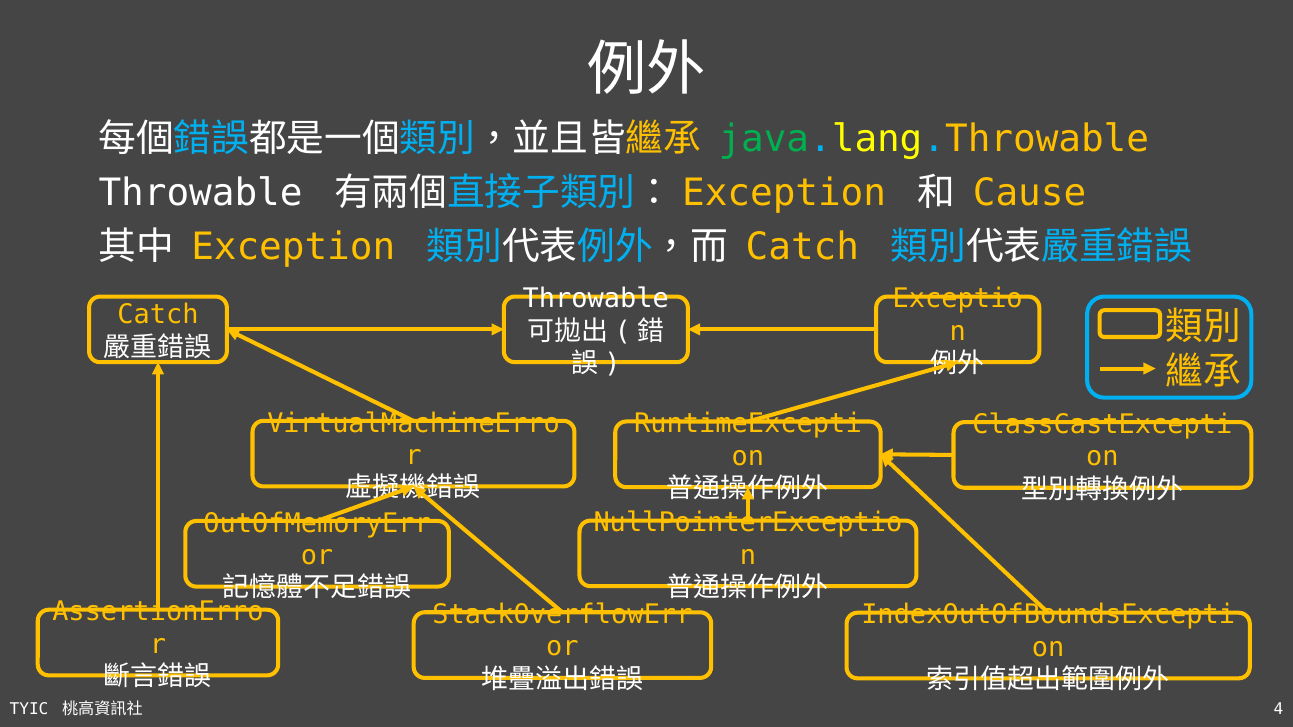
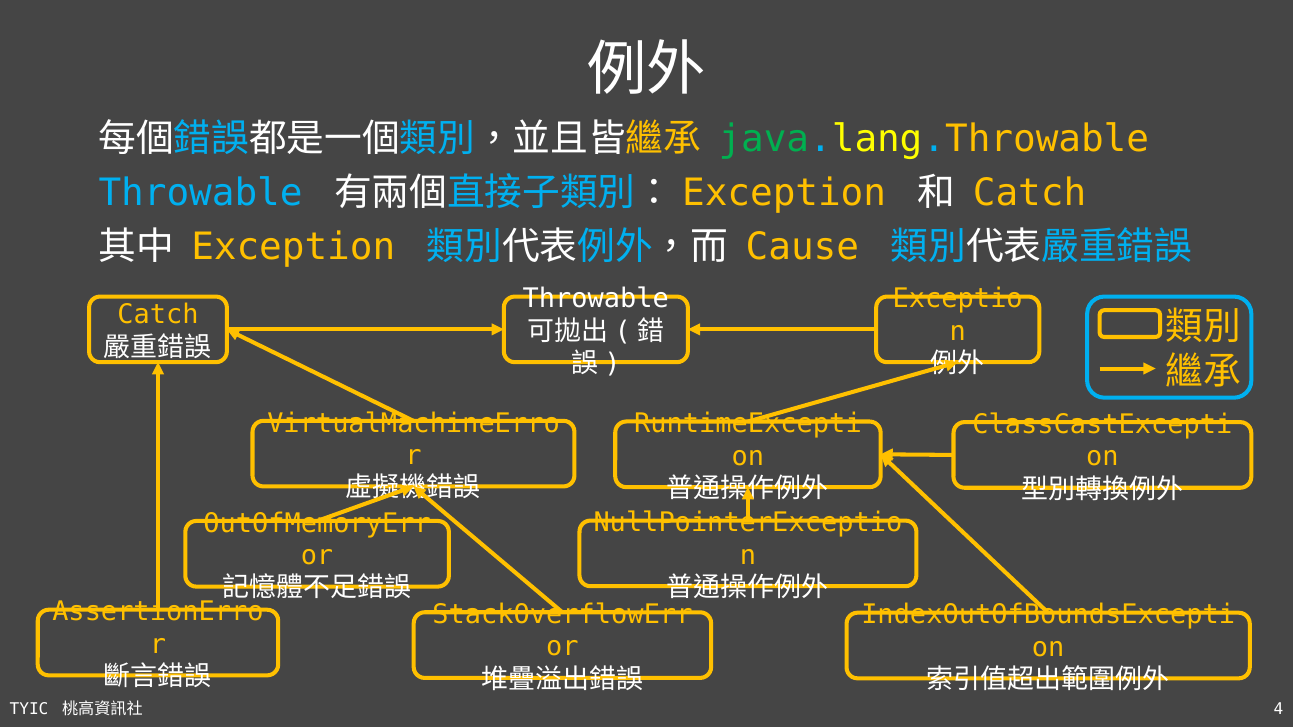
Throwable colour: white -> light blue (201, 193)
Cause: Cause -> Catch (1030, 193)
Catch: Catch -> Cause (802, 247)
